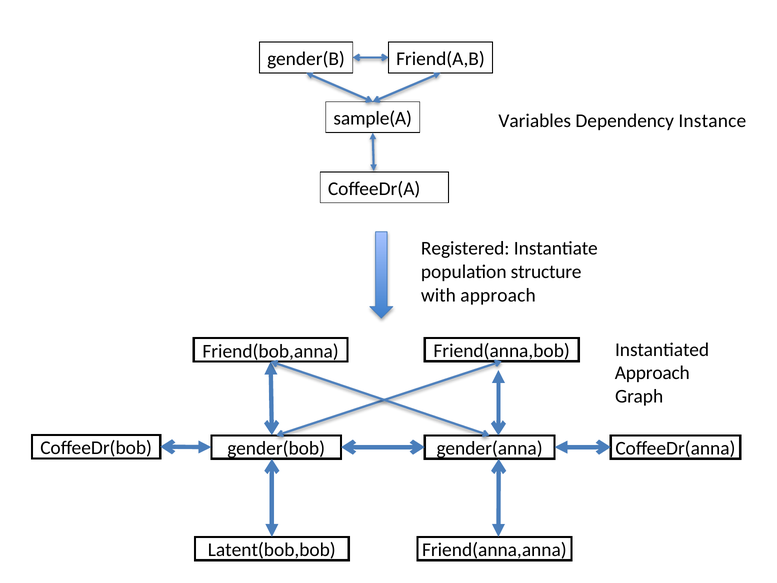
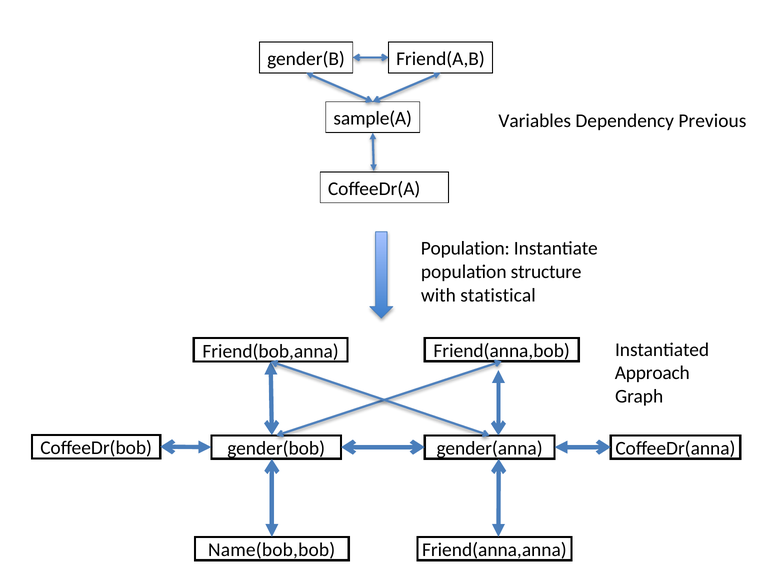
Instance: Instance -> Previous (712, 121)
Registered: Registered -> Population (465, 248)
with approach: approach -> statistical (498, 295)
Latent(bob,bob: Latent(bob,bob -> Name(bob,bob (272, 550)
